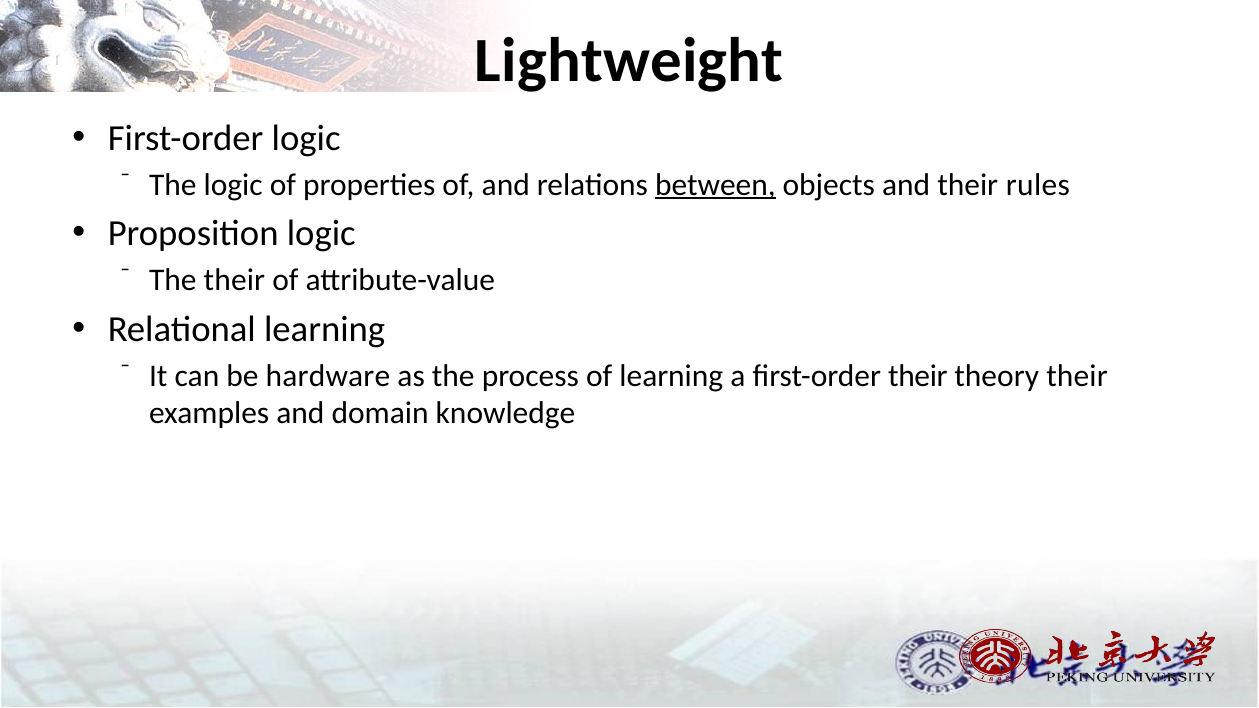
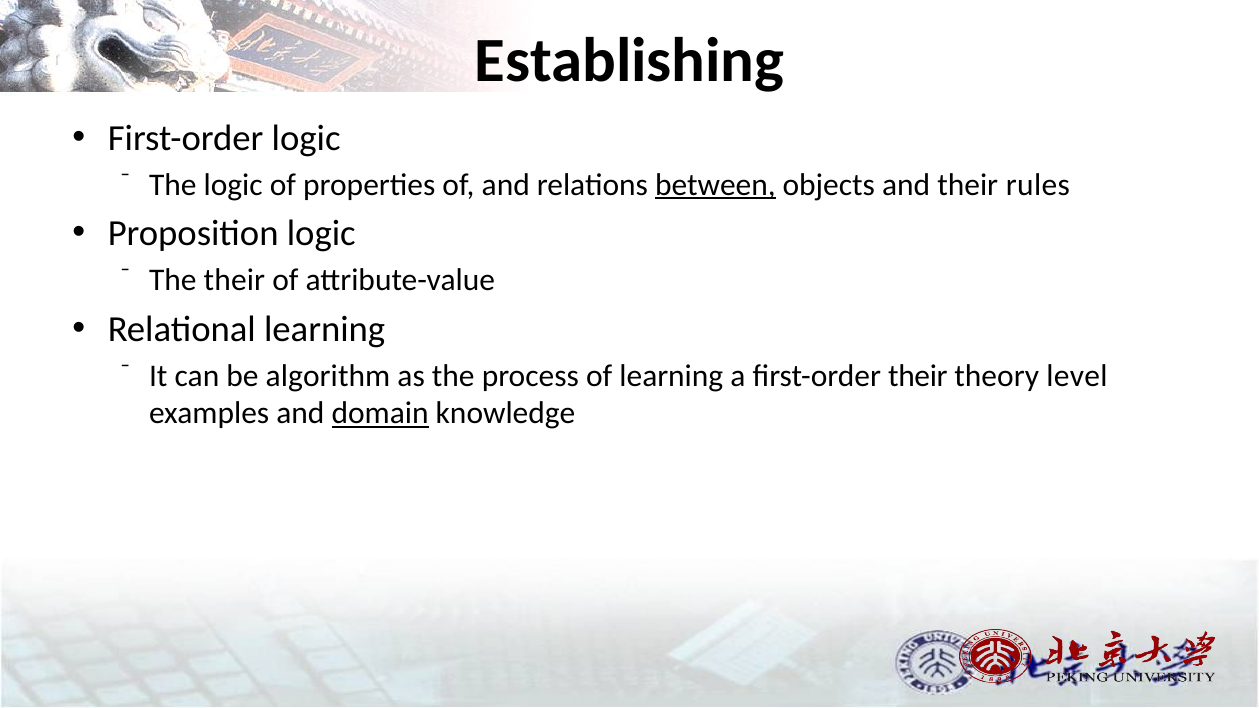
Lightweight: Lightweight -> Establishing (629, 61)
hardware: hardware -> algorithm (328, 376)
theory their: their -> level (1077, 376)
domain underline: none -> present (380, 414)
